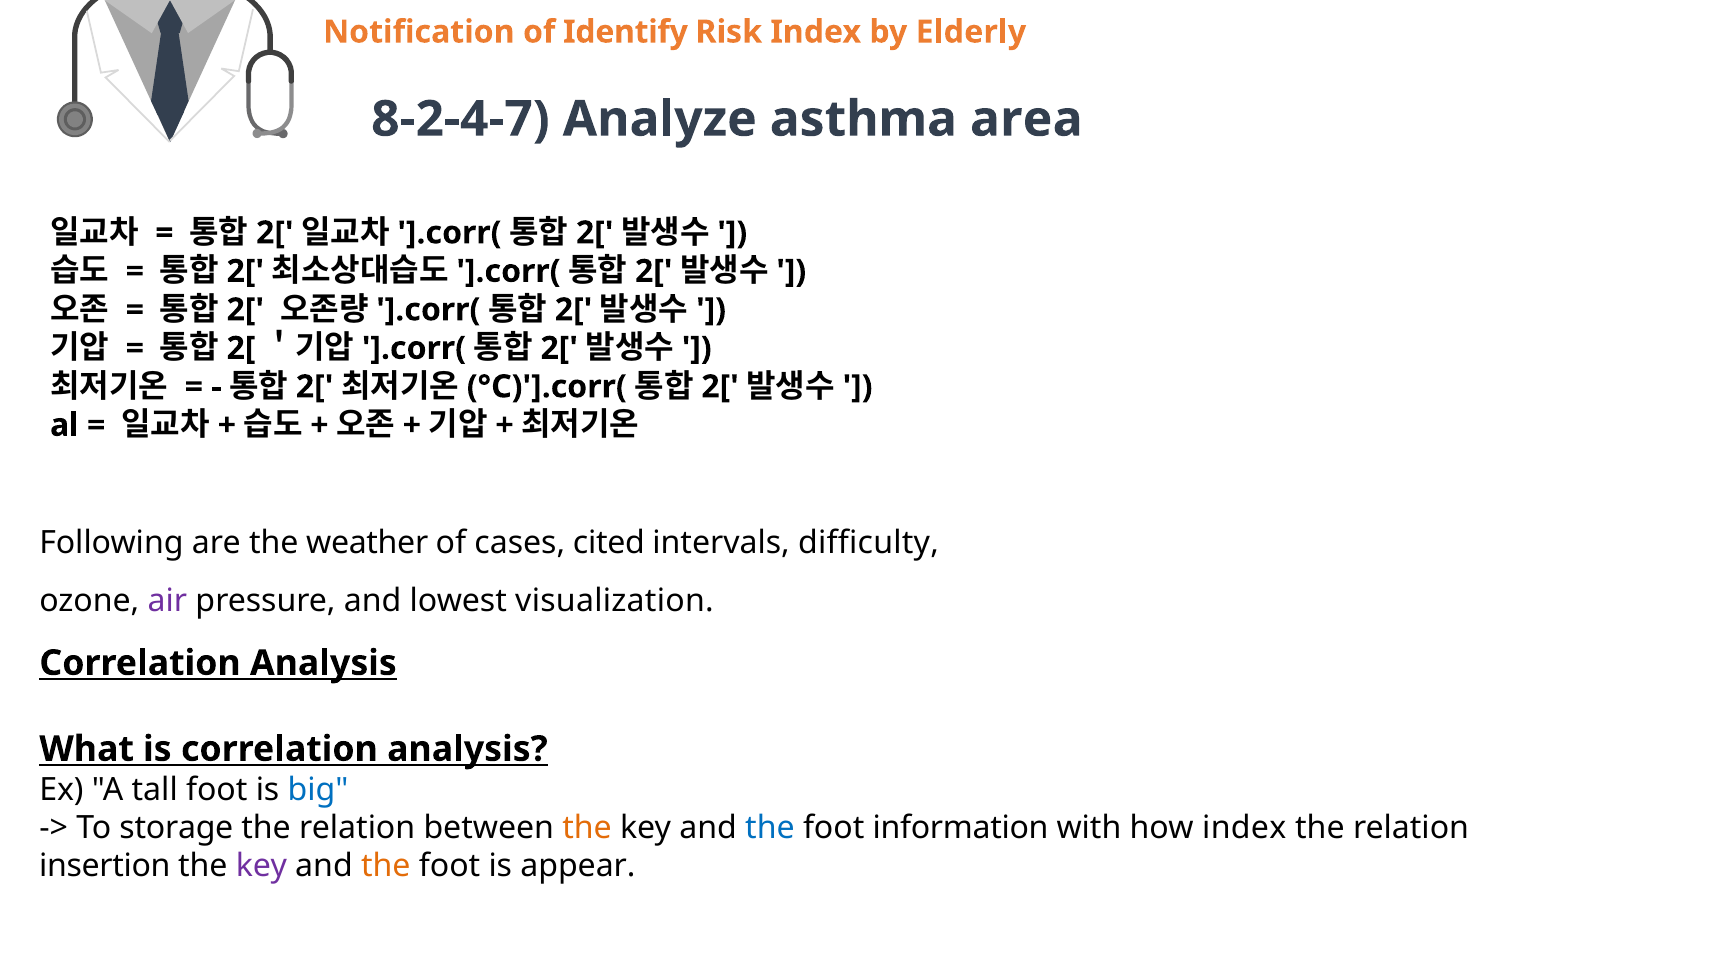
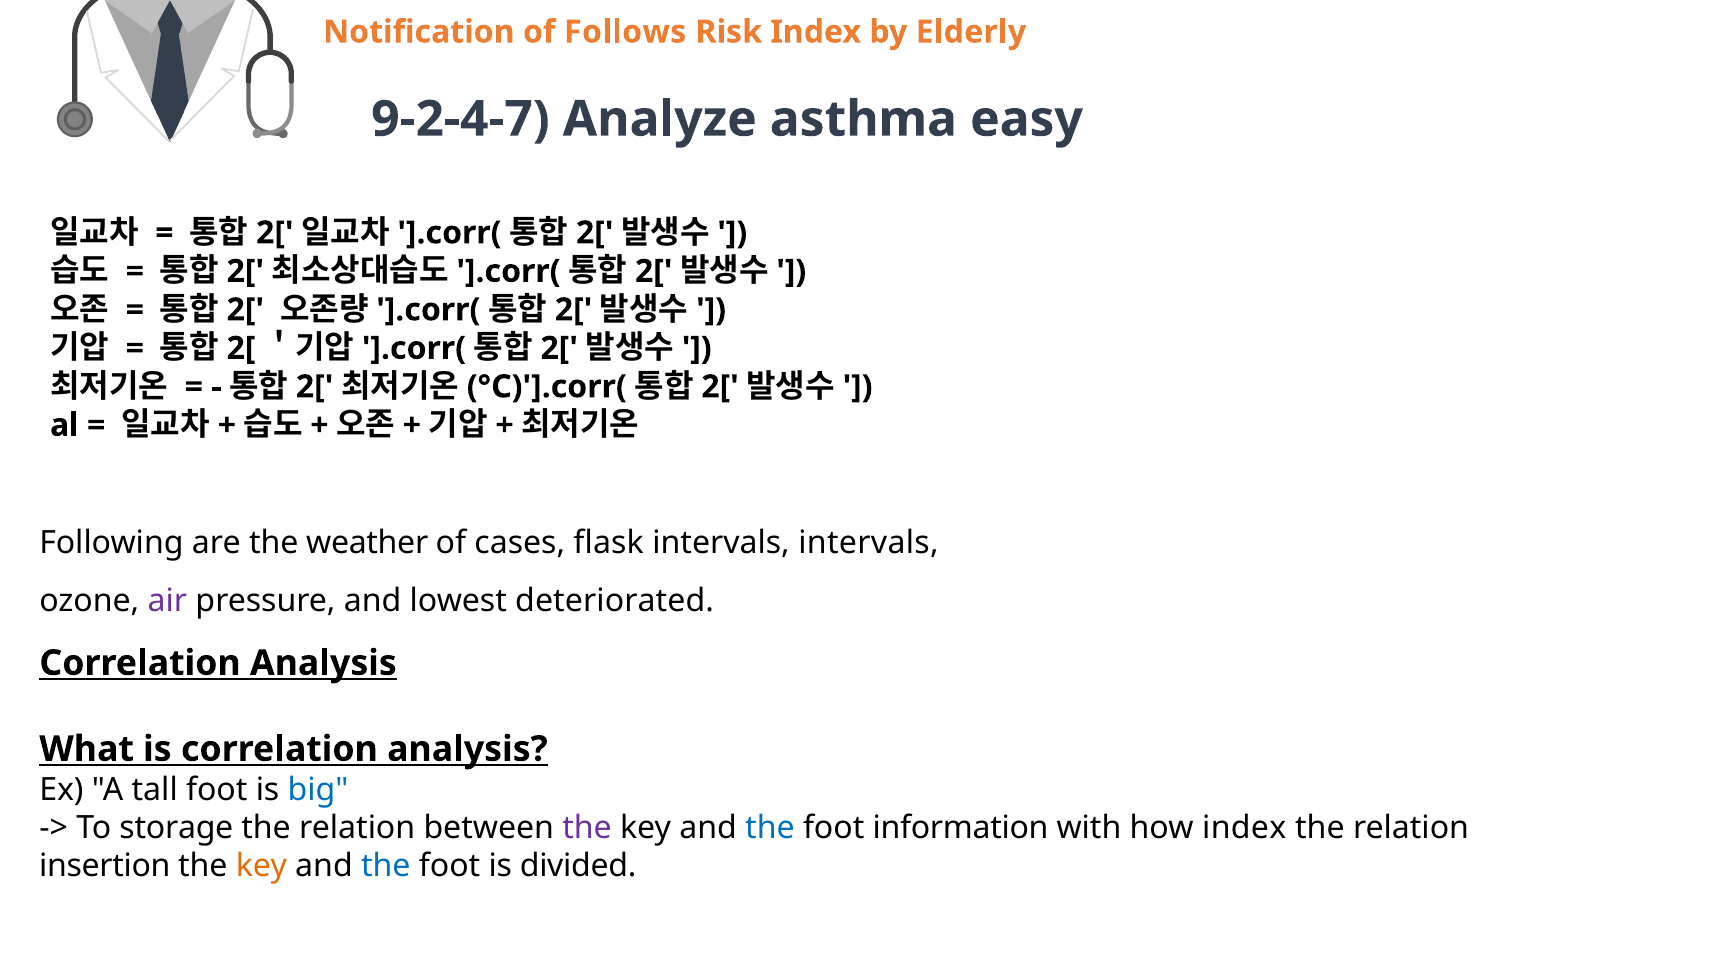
Identify: Identify -> Follows (625, 32)
8-2-4-7: 8-2-4-7 -> 9-2-4-7 (460, 119)
area: area -> easy (1026, 119)
cited: cited -> flask (609, 543)
intervals difficulty: difficulty -> intervals (868, 543)
visualization: visualization -> deteriorated (615, 601)
the colour: orange -> purple (587, 828)
key colour: purple -> orange (262, 867)
the colour: orange -> blue (386, 867)
appear: appear -> divided (578, 867)
